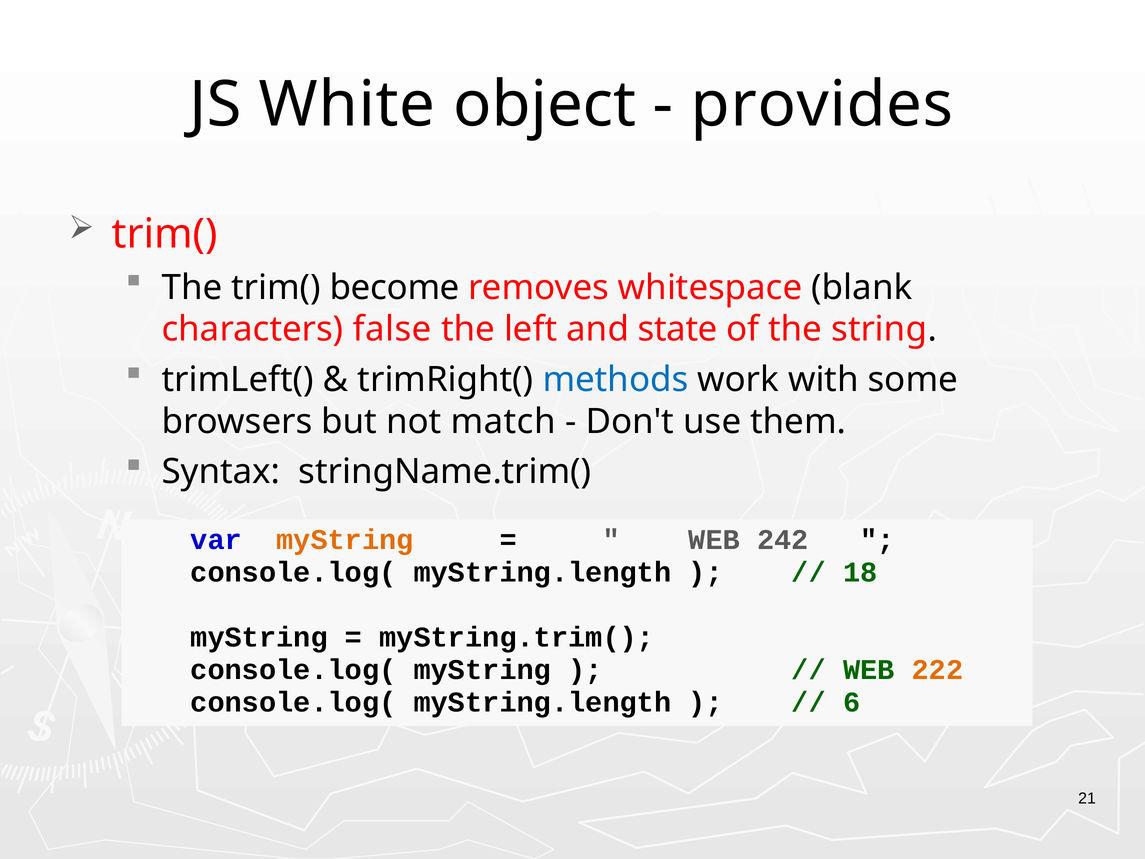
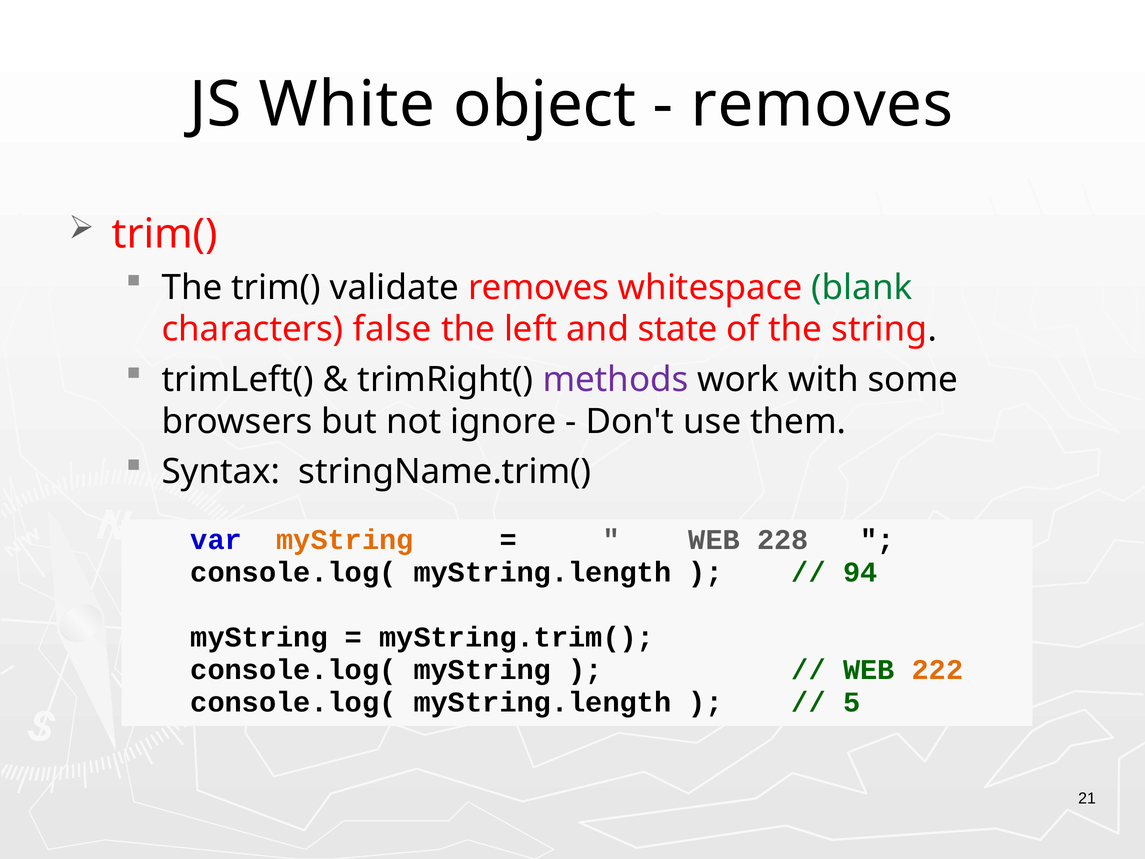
provides: provides -> removes (822, 105)
become: become -> validate (395, 287)
blank colour: black -> green (862, 287)
methods colour: blue -> purple (615, 380)
match: match -> ignore (504, 422)
242: 242 -> 228 (783, 540)
18: 18 -> 94 (860, 572)
6: 6 -> 5 (852, 702)
